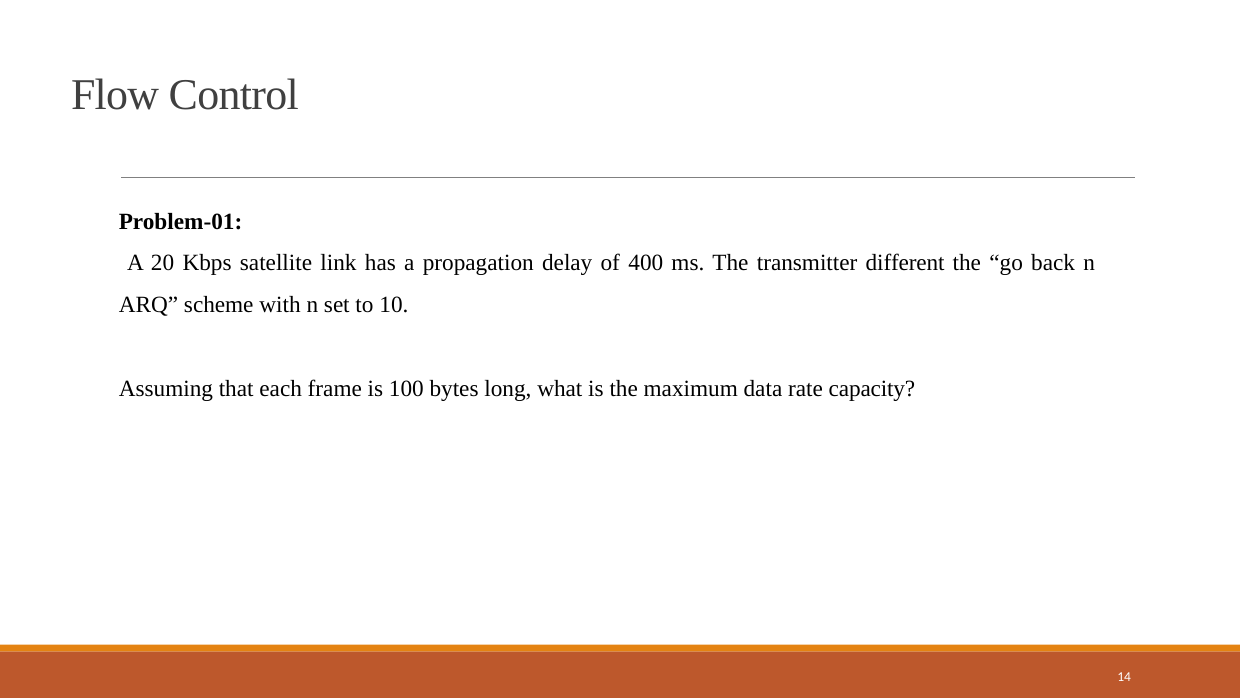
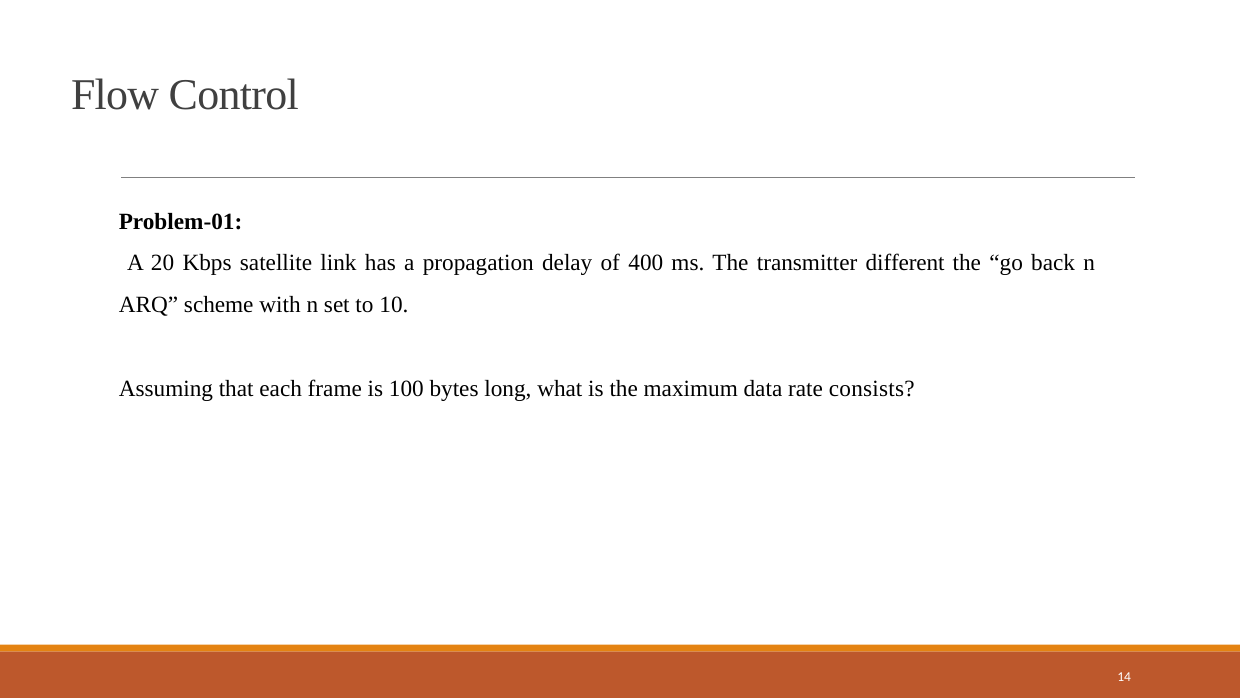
capacity: capacity -> consists (872, 389)
